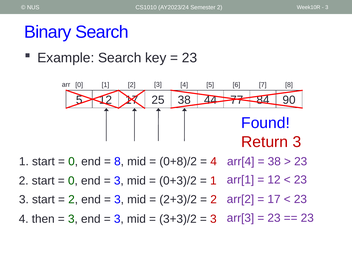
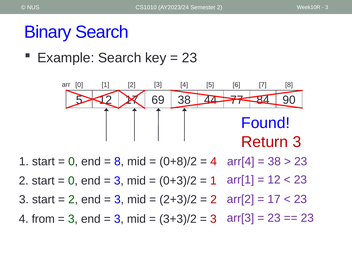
25: 25 -> 69 (158, 100)
then: then -> from (43, 219)
